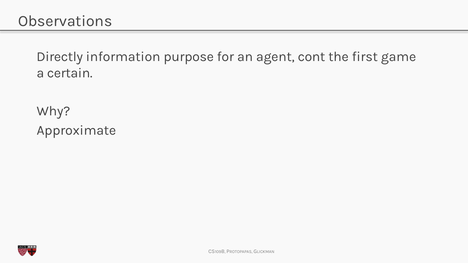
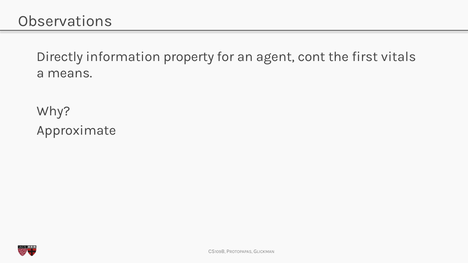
purpose: purpose -> property (189, 57)
game: game -> vitals (399, 57)
certain: certain -> means (70, 73)
